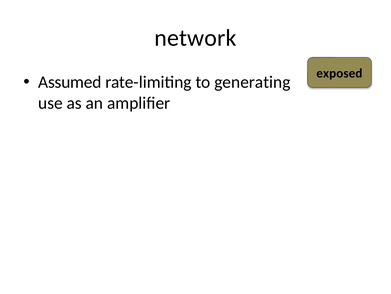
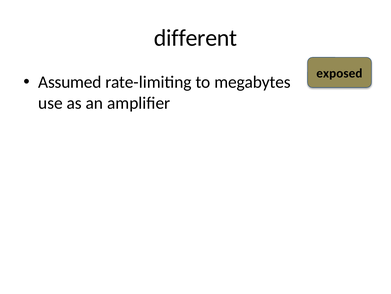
network: network -> different (196, 38)
generating: generating -> megabytes (252, 82)
